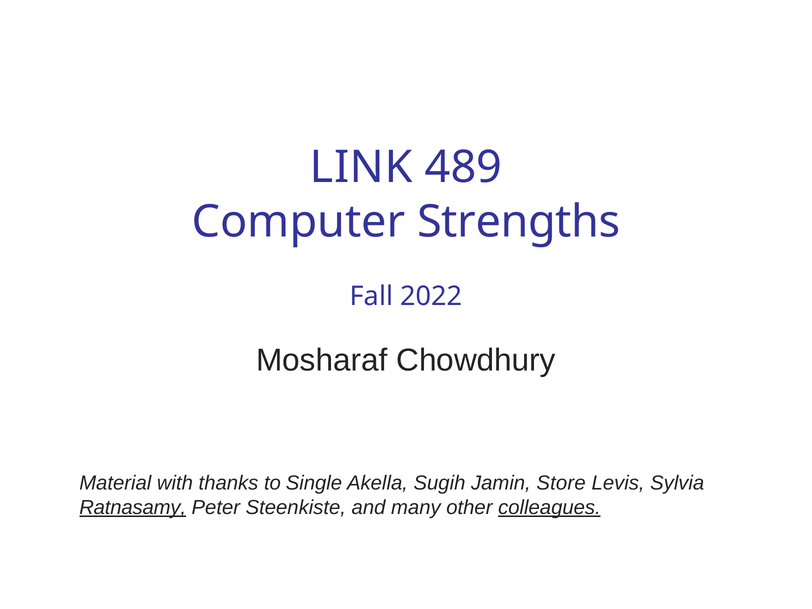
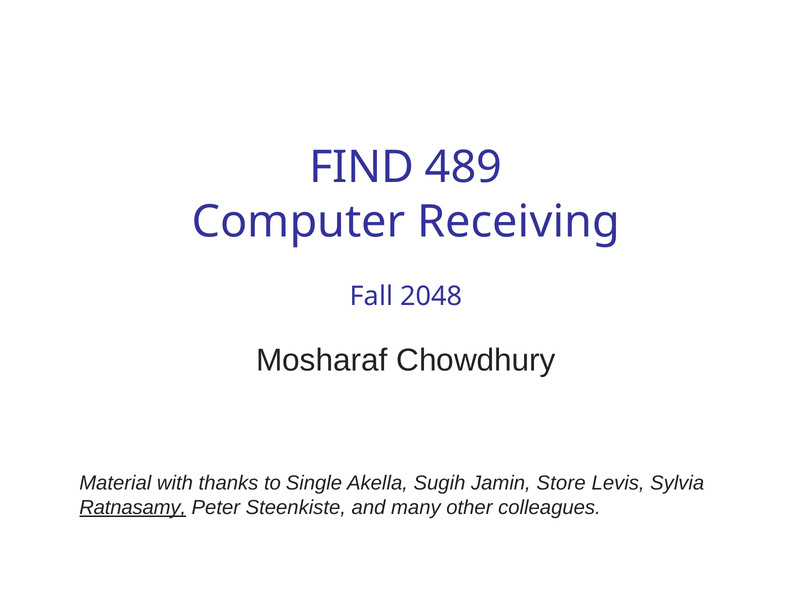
LINK: LINK -> FIND (362, 168)
Strengths: Strengths -> Receiving (518, 222)
2022: 2022 -> 2048 (431, 296)
colleagues underline: present -> none (549, 507)
